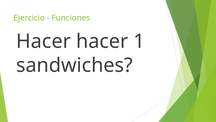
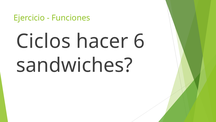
Hacer: Hacer -> Ciclos (43, 41)
1: 1 -> 6 (139, 41)
